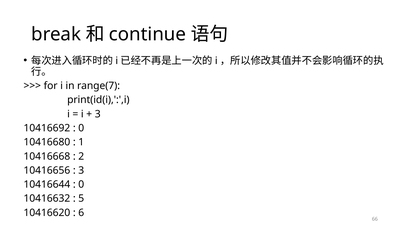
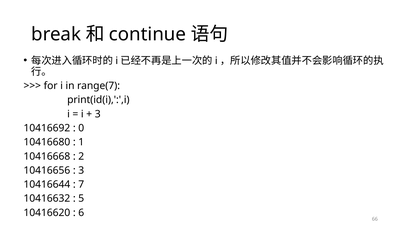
0: 0 -> 7 (81, 185)
